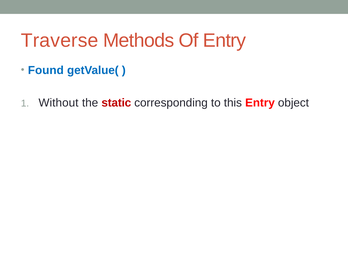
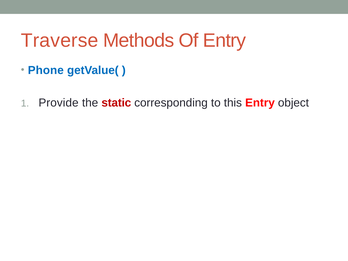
Found: Found -> Phone (46, 70)
Without: Without -> Provide (59, 103)
